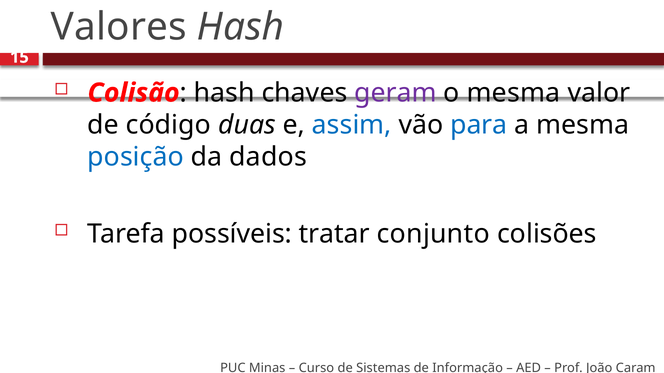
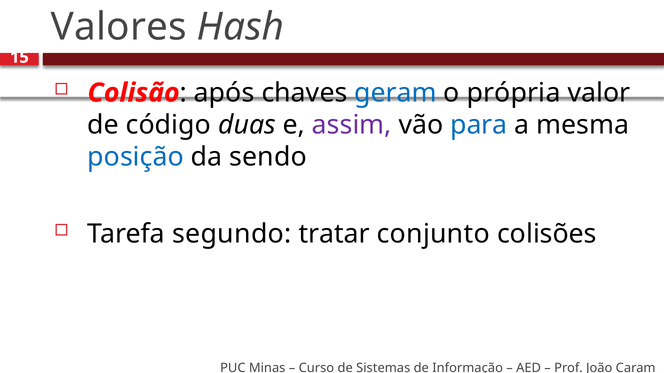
hash: hash -> após (224, 93)
geram colour: purple -> blue (395, 93)
o mesma: mesma -> própria (514, 93)
assim colour: blue -> purple (352, 125)
dados: dados -> sendo (268, 157)
possíveis: possíveis -> segundo (232, 234)
